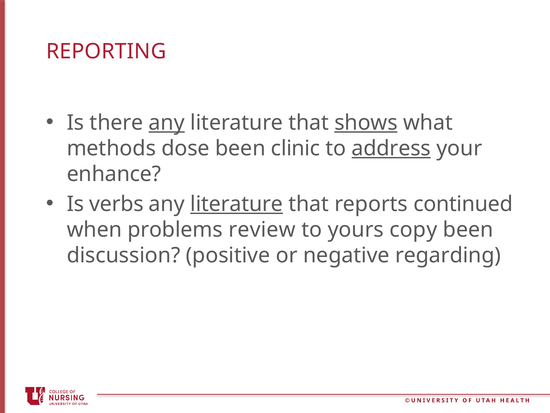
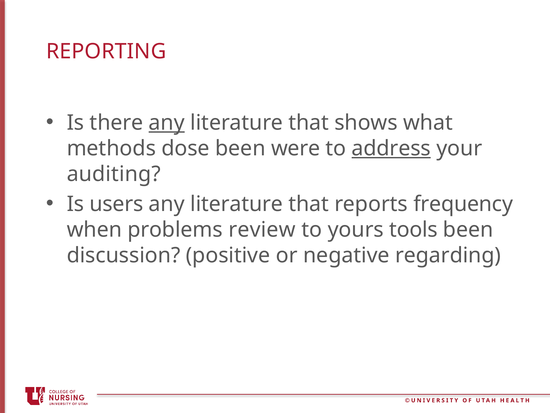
shows underline: present -> none (366, 123)
clinic: clinic -> were (296, 148)
enhance: enhance -> auditing (114, 174)
verbs: verbs -> users (116, 204)
literature underline: present -> none (237, 204)
continued: continued -> frequency (463, 204)
copy: copy -> tools (414, 230)
